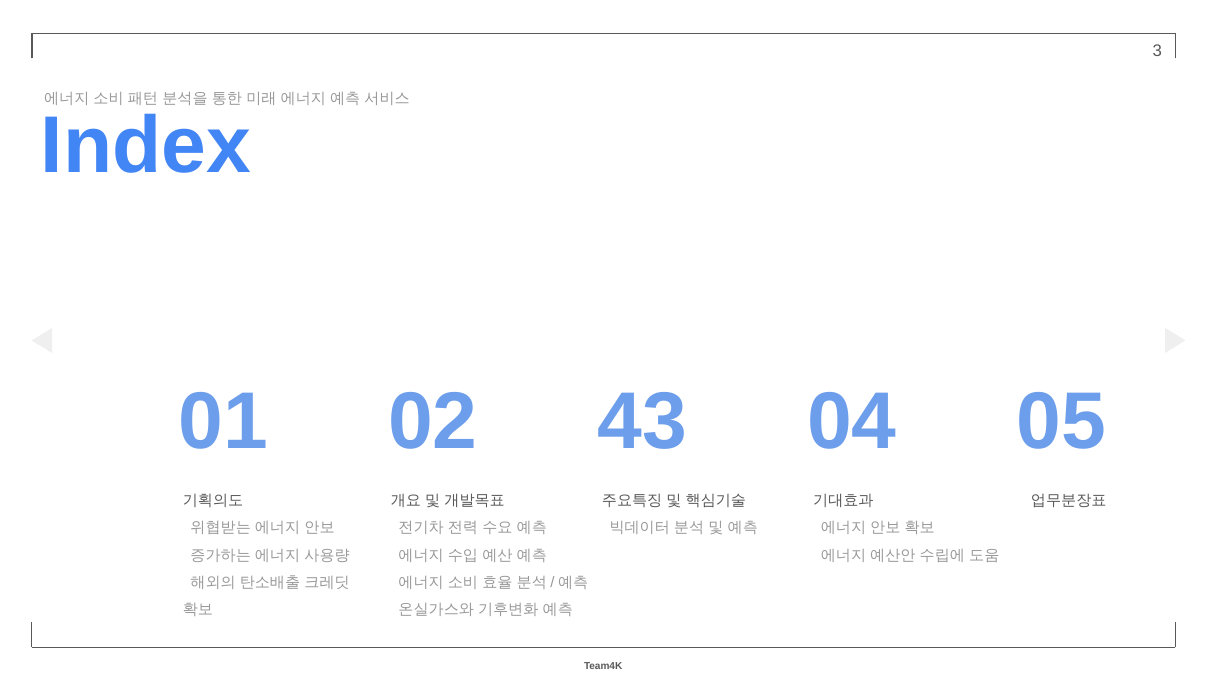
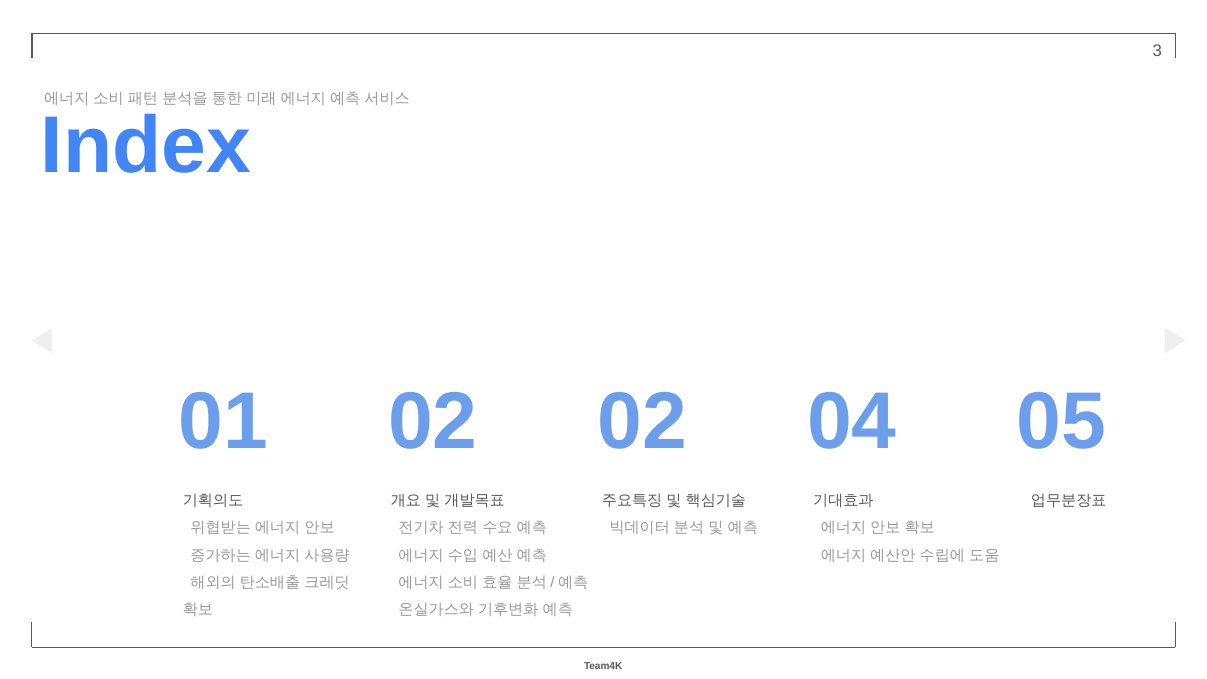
02 43: 43 -> 02 (643, 422)
